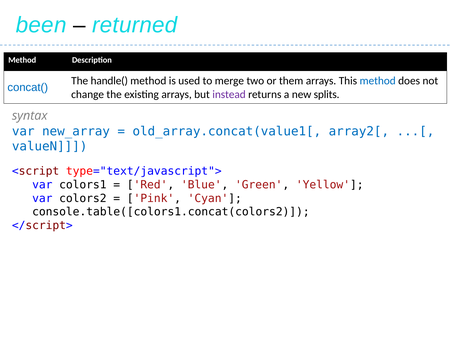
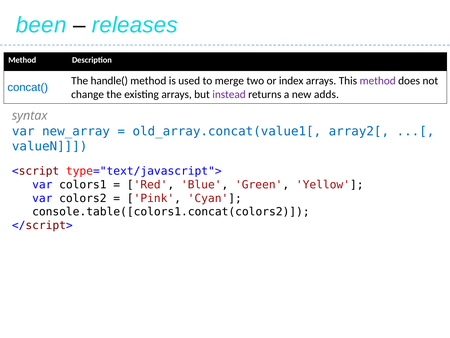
returned: returned -> releases (135, 25)
them: them -> index (291, 81)
method colour: blue -> purple (378, 81)
splits: splits -> adds (326, 94)
